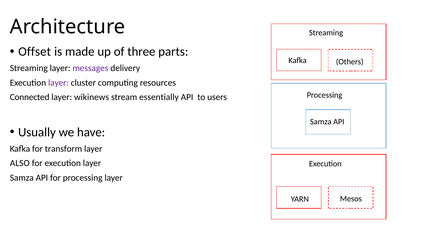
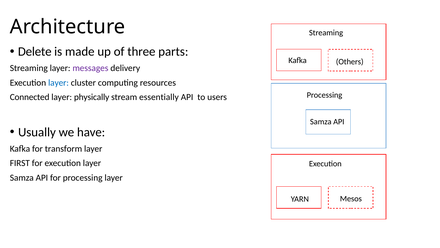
Offset: Offset -> Delete (35, 52)
layer colour: purple -> blue (58, 83)
wikinews: wikinews -> physically (92, 97)
ALSO: ALSO -> FIRST (20, 163)
